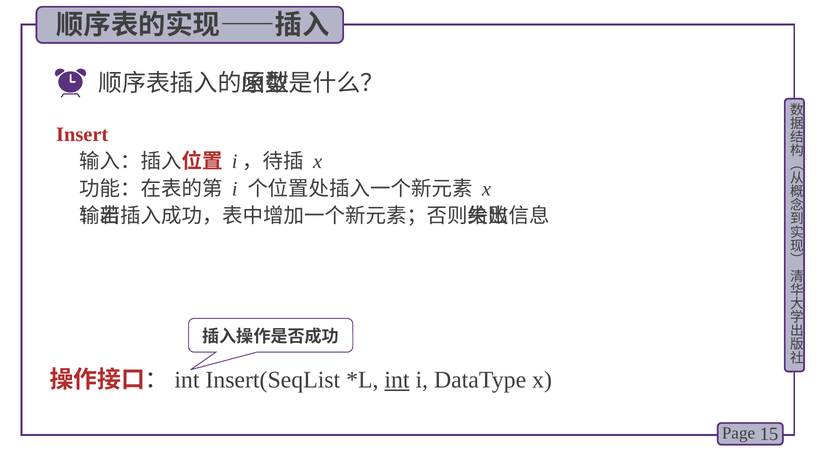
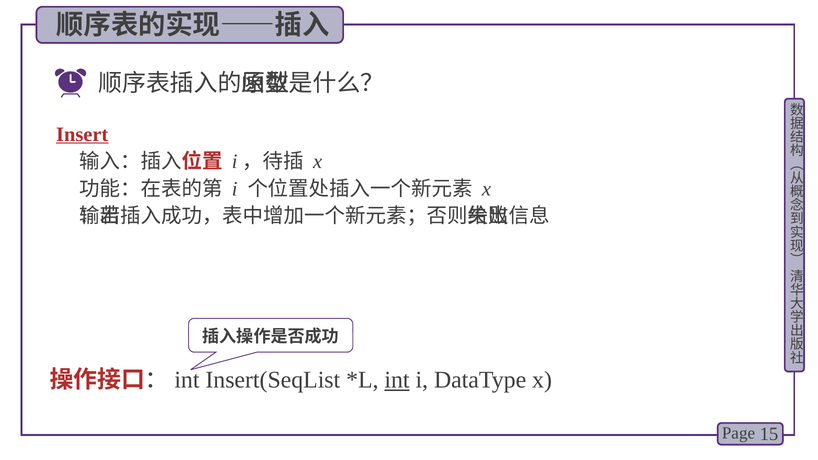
Insert underline: none -> present (82, 134)
